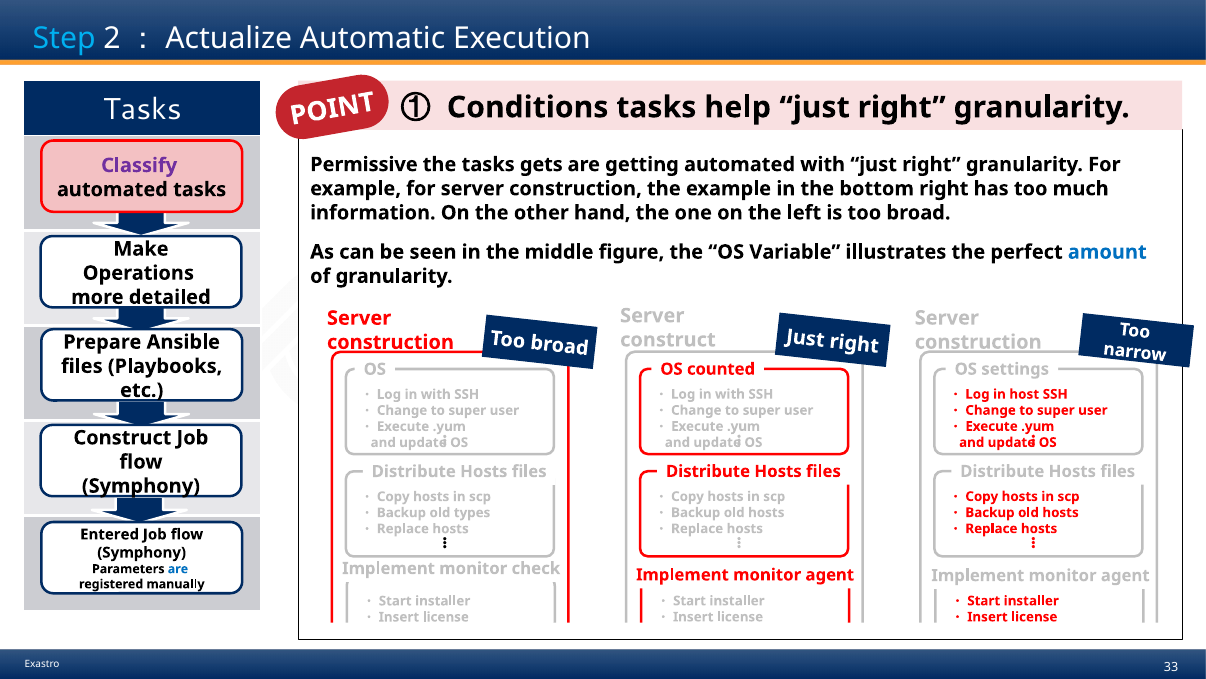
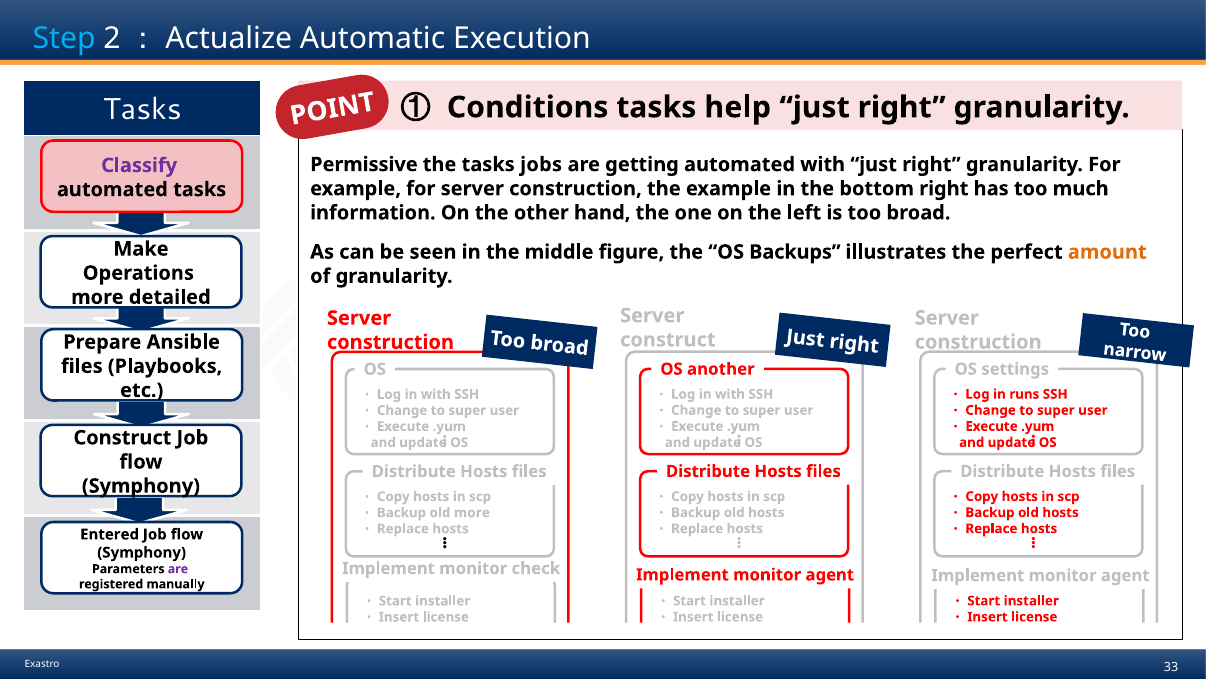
gets: gets -> jobs (541, 164)
Variable: Variable -> Backups (795, 252)
amount colour: blue -> orange (1107, 252)
counted: counted -> another (721, 369)
host: host -> runs (1024, 394)
old types: types -> more (472, 512)
are colour: blue -> purple (178, 568)
